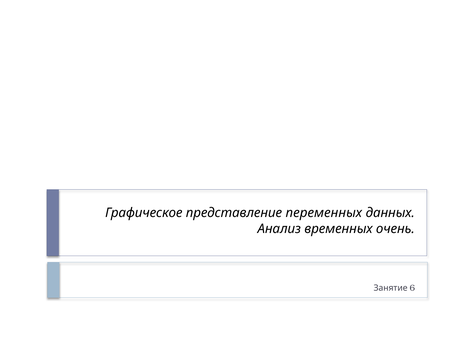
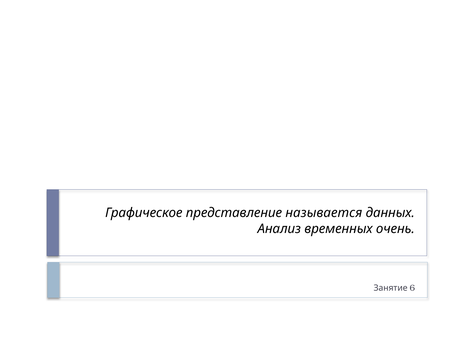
переменных: переменных -> называется (324, 213)
